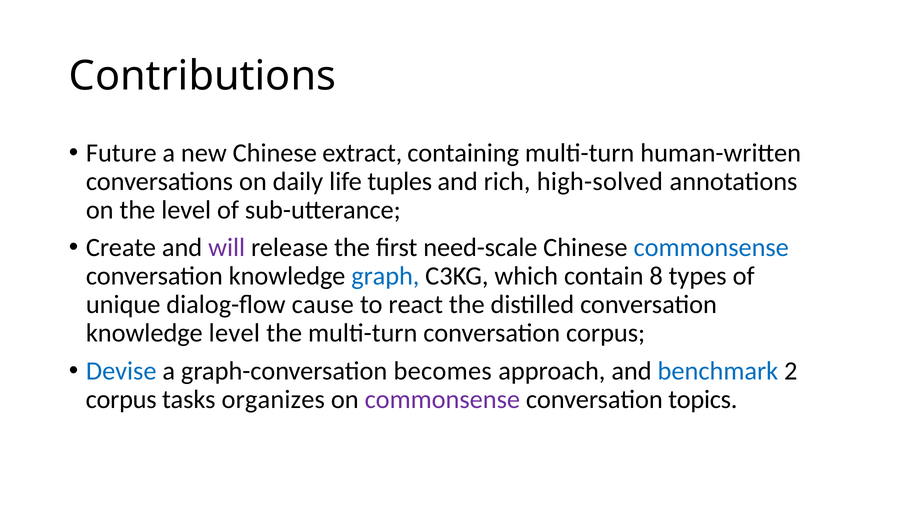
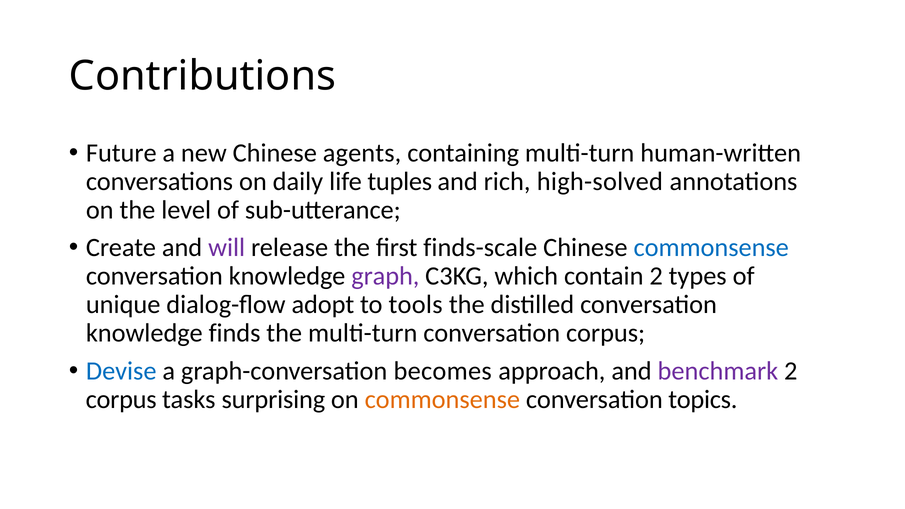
extract: extract -> agents (362, 153)
need-scale: need-scale -> finds-scale (480, 248)
graph colour: blue -> purple (385, 276)
contain 8: 8 -> 2 (656, 276)
cause: cause -> adopt (323, 305)
react: react -> tools (416, 305)
knowledge level: level -> finds (235, 333)
benchmark colour: blue -> purple (718, 371)
organizes: organizes -> surprising (273, 399)
commonsense colour: purple -> orange (442, 399)
